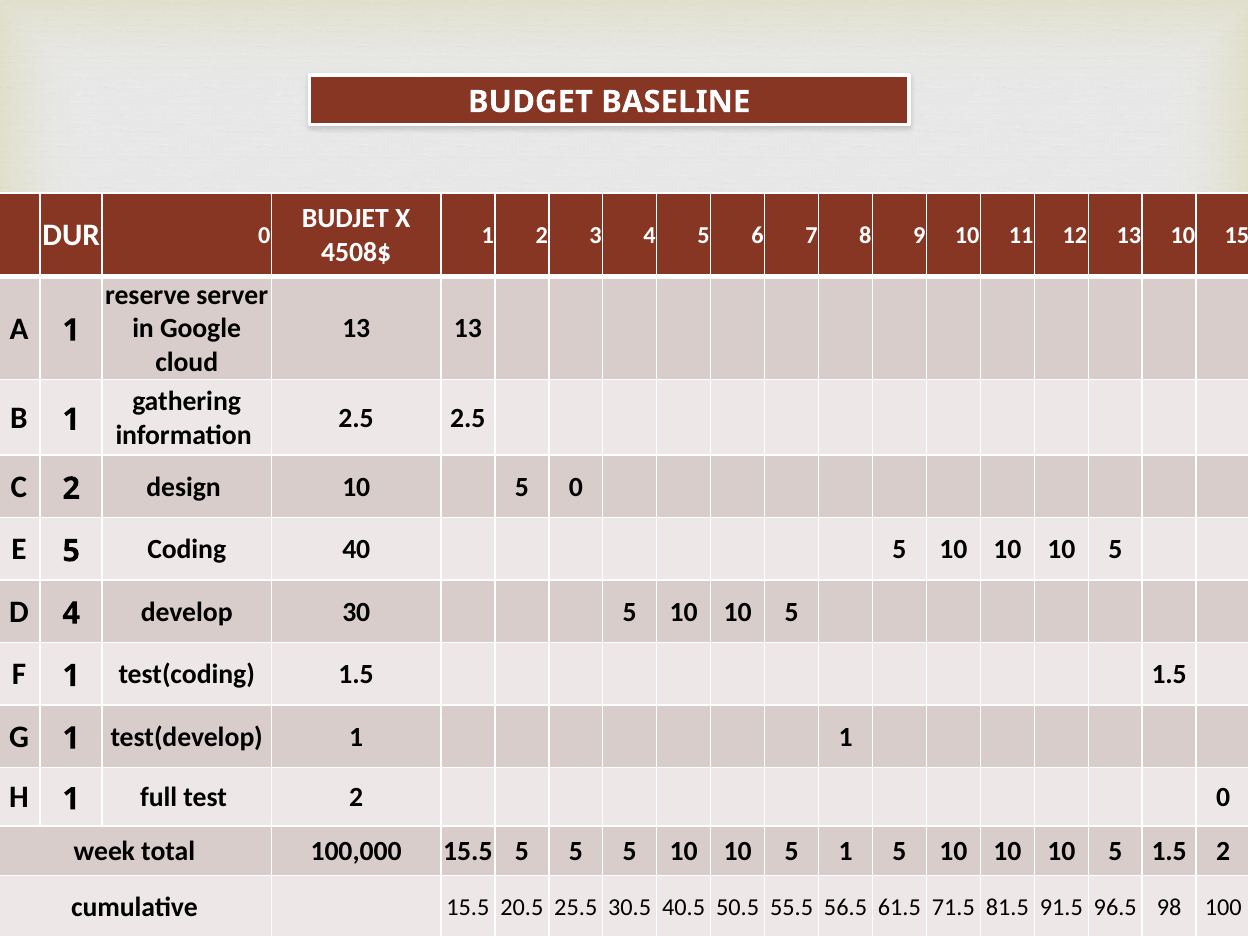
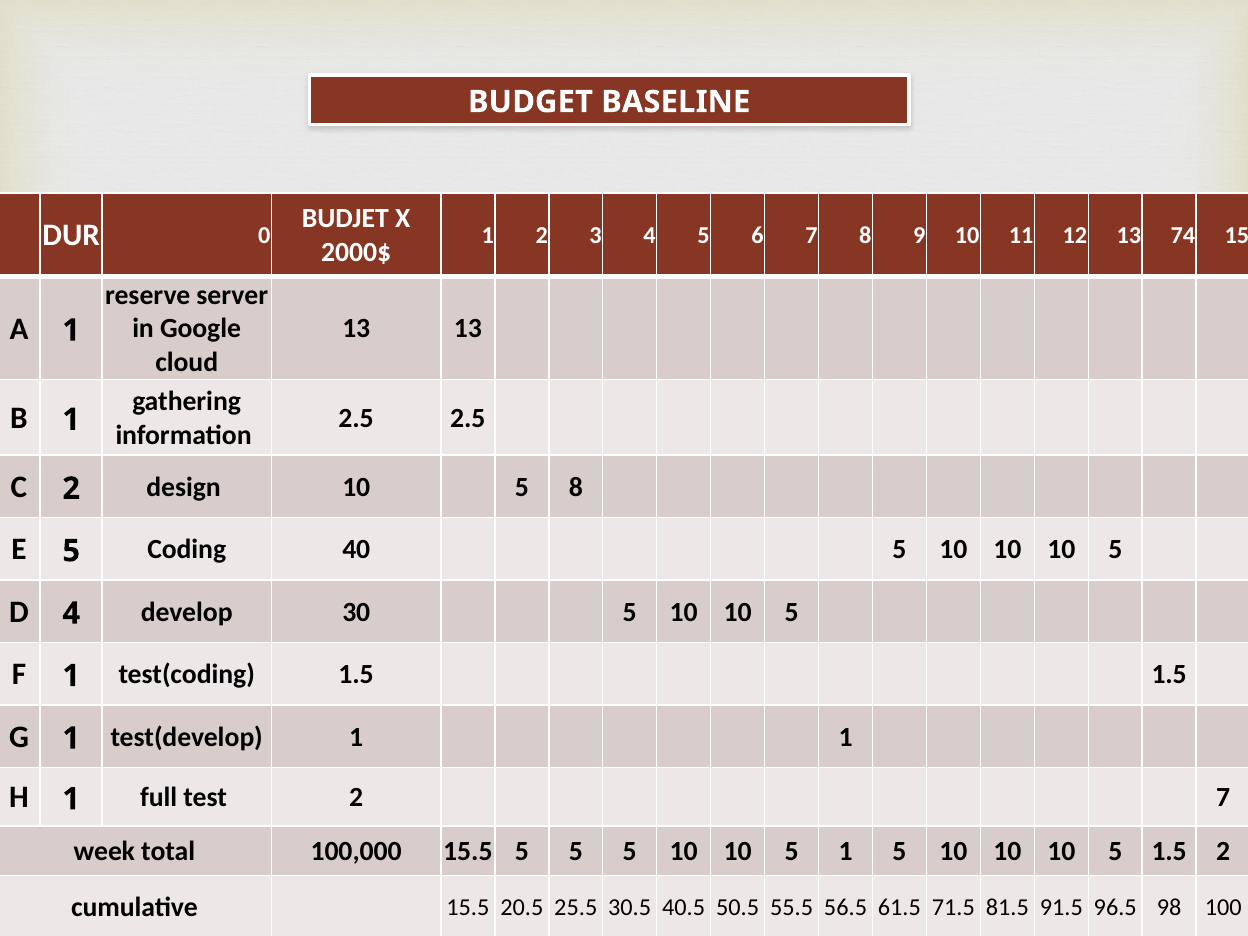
13 10: 10 -> 74 (1183, 235)
4508$: 4508$ -> 2000$ (356, 252)
5 0: 0 -> 8 (576, 487)
2 0: 0 -> 7 (1223, 798)
